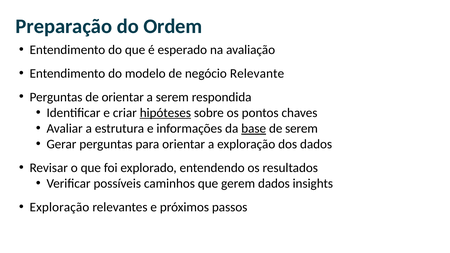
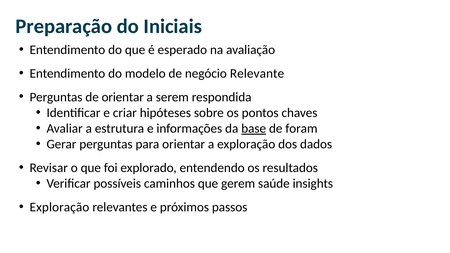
Ordem: Ordem -> Iniciais (173, 26)
hipóteses underline: present -> none (165, 113)
de serem: serem -> foram (301, 129)
gerem dados: dados -> saúde (274, 184)
